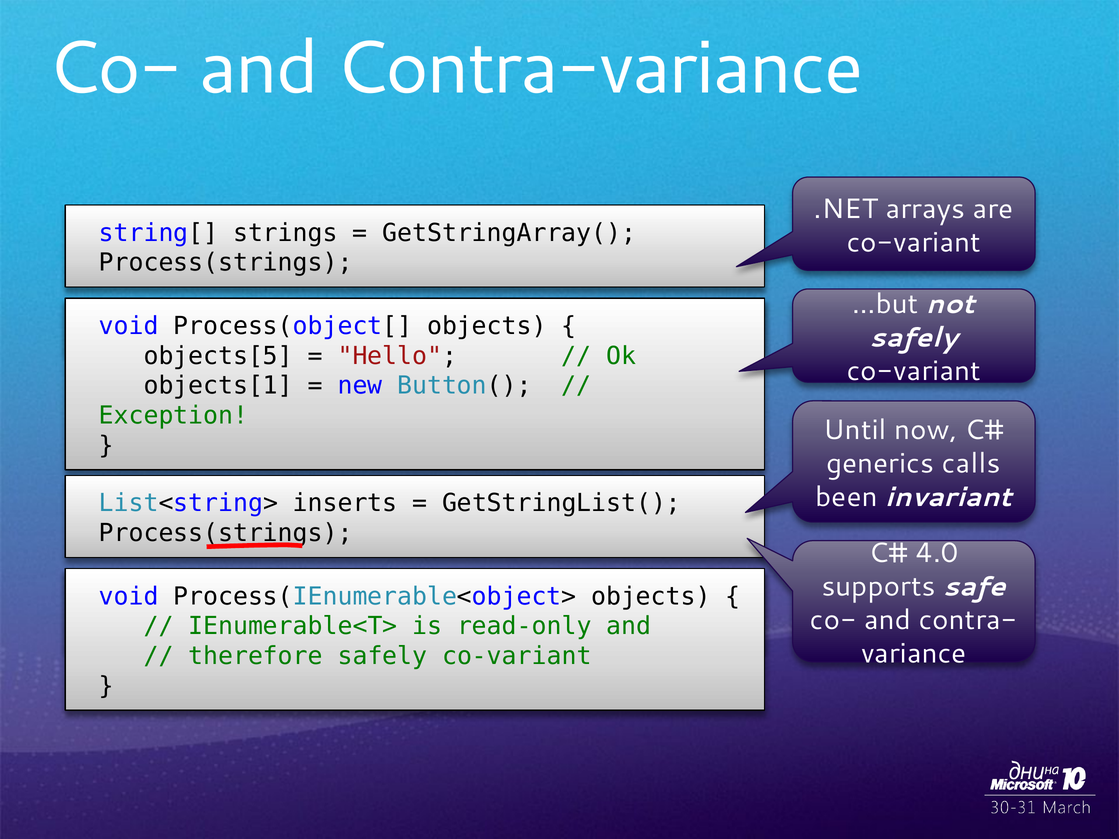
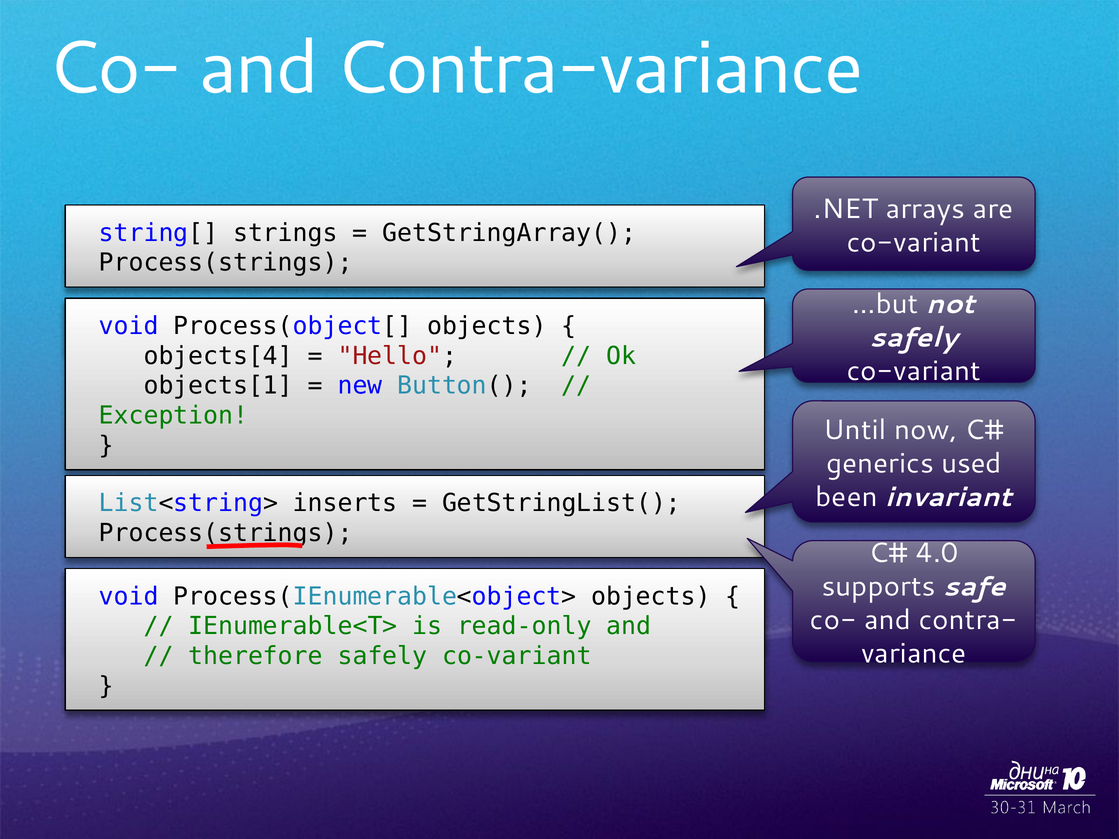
objects[5: objects[5 -> objects[4 (218, 356)
calls: calls -> used (972, 463)
